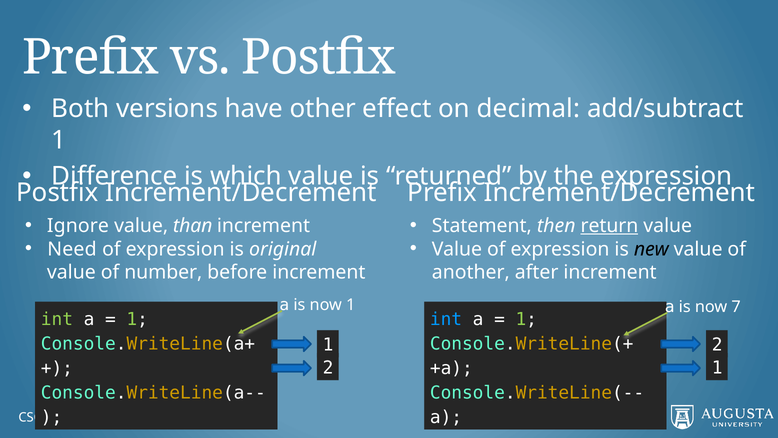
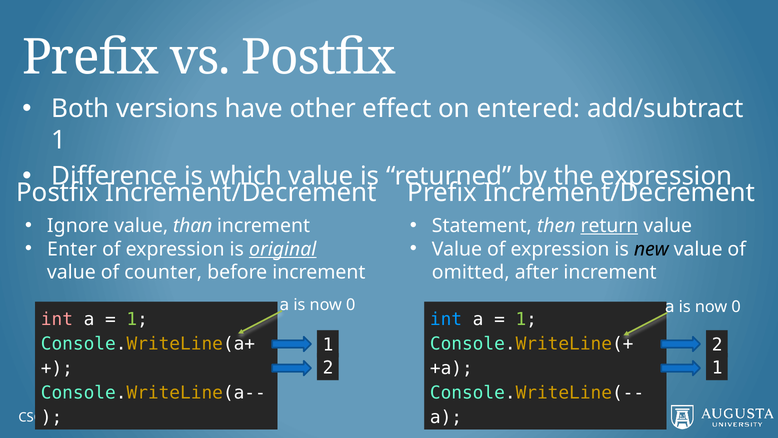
decimal: decimal -> entered (528, 109)
Need: Need -> Enter (72, 249)
original underline: none -> present (283, 249)
number: number -> counter (163, 272)
another: another -> omitted (471, 272)
1: 1 -> 0 (351, 305)
7: 7 -> 0 (736, 307)
int colour: light green -> pink (57, 319)
